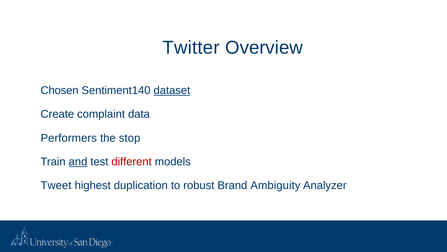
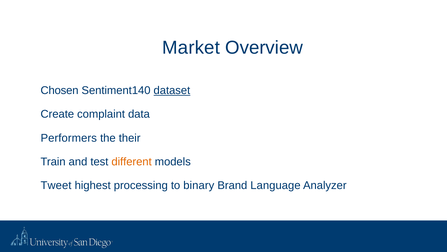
Twitter: Twitter -> Market (191, 48)
stop: stop -> their (130, 138)
and underline: present -> none (78, 161)
different colour: red -> orange (132, 161)
duplication: duplication -> processing (141, 185)
robust: robust -> binary (199, 185)
Ambiguity: Ambiguity -> Language (275, 185)
